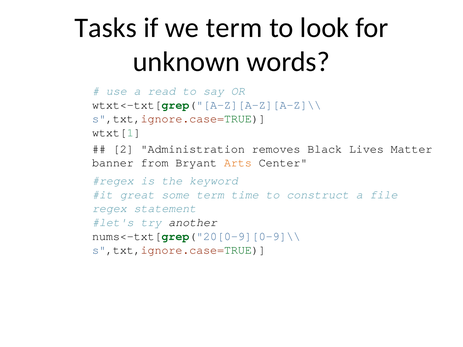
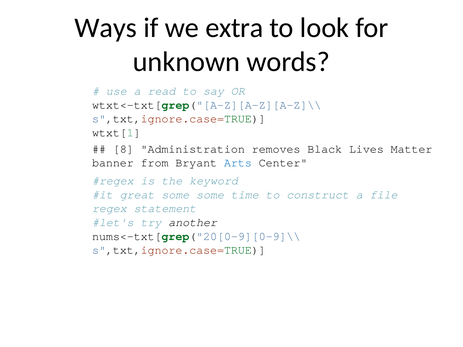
Tasks: Tasks -> Ways (106, 28)
we term: term -> extra (234, 28)
2: 2 -> 8 (123, 149)
Arts colour: orange -> blue (238, 163)
some term: term -> some (210, 195)
